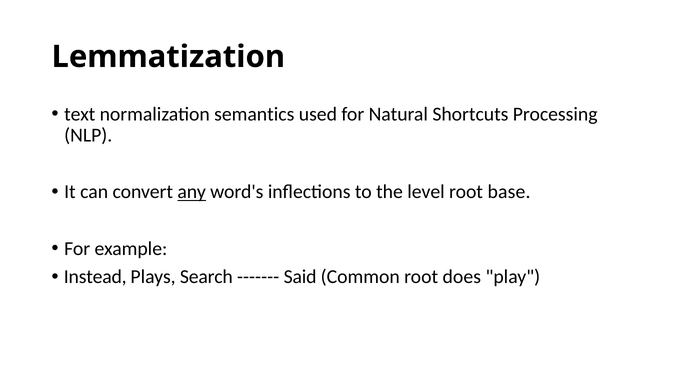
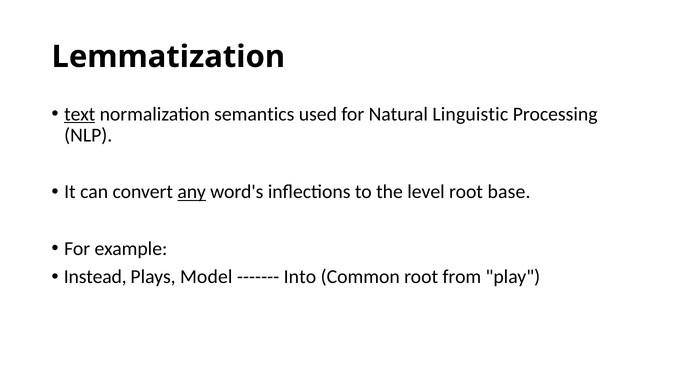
text underline: none -> present (80, 114)
Shortcuts: Shortcuts -> Linguistic (470, 114)
Search: Search -> Model (206, 277)
Said: Said -> Into (300, 277)
does: does -> from (462, 277)
